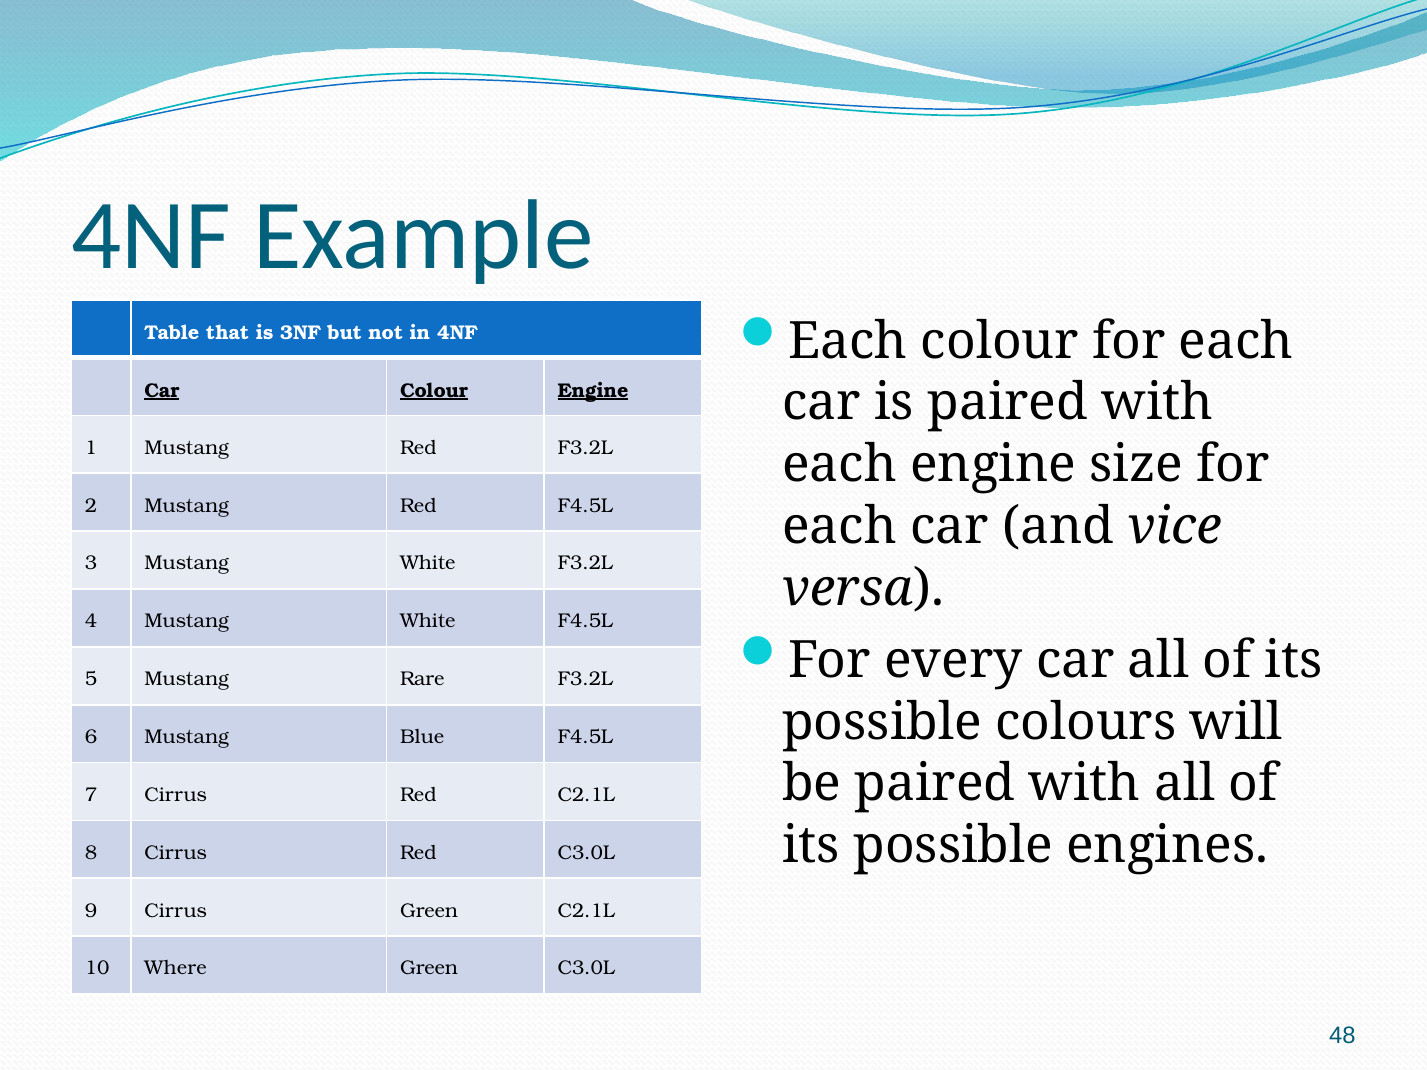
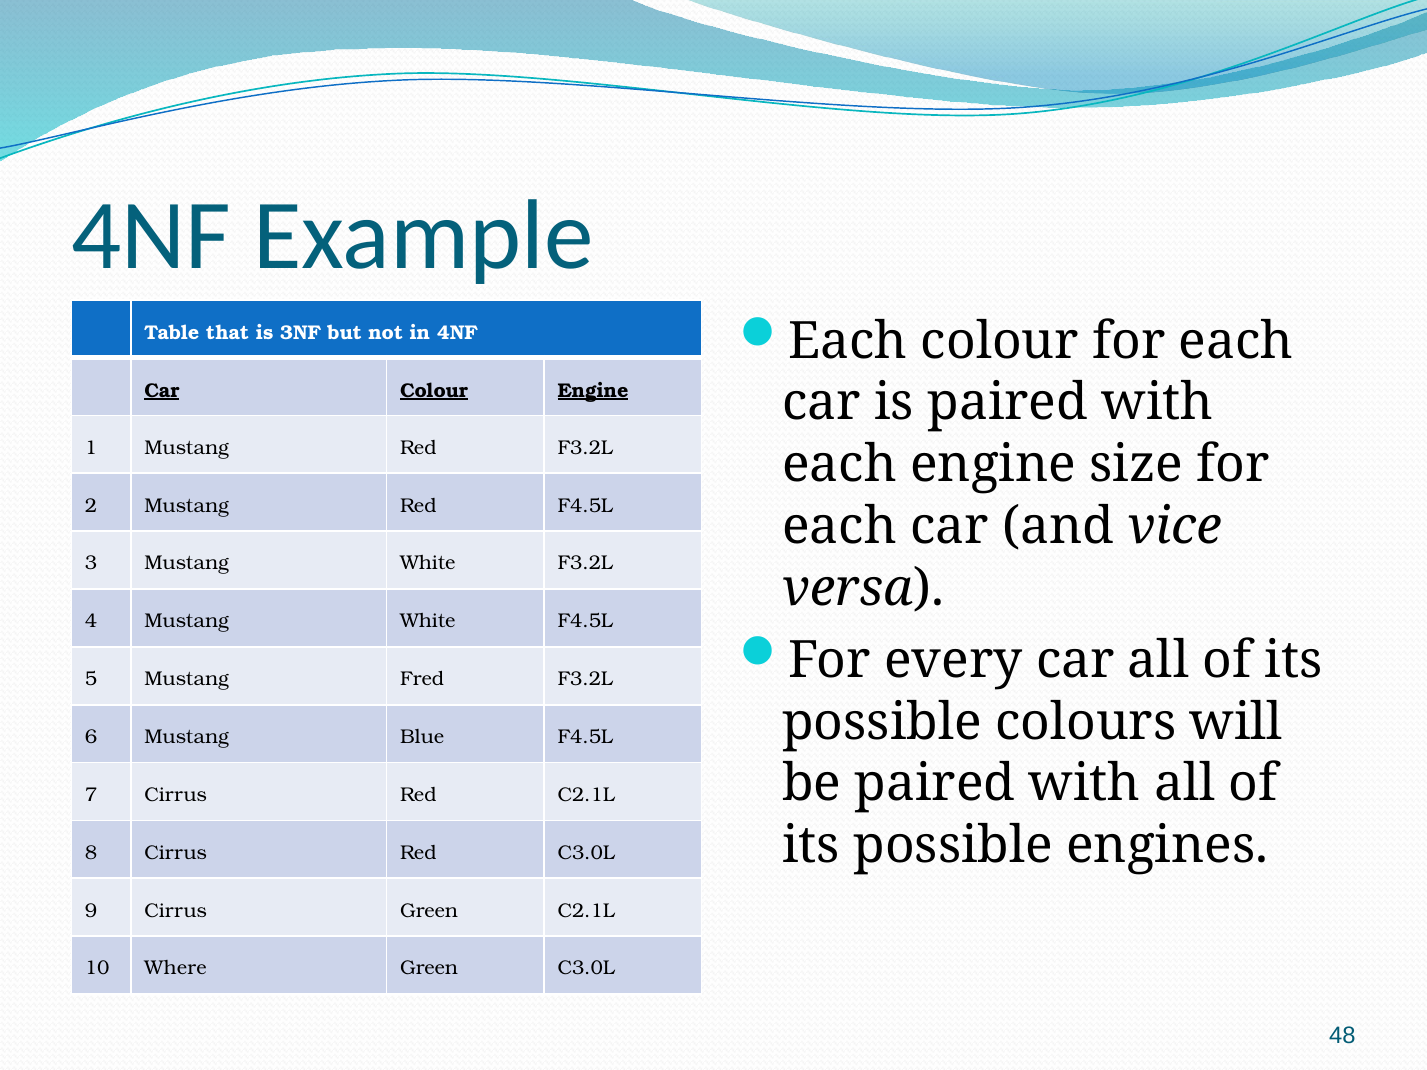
Rare: Rare -> Fred (422, 679)
